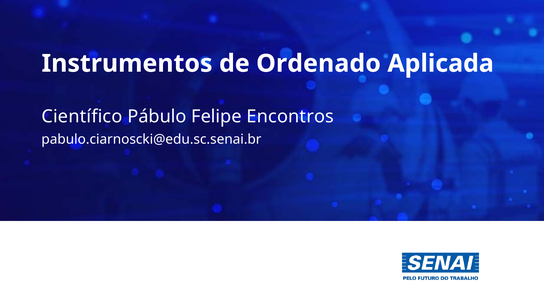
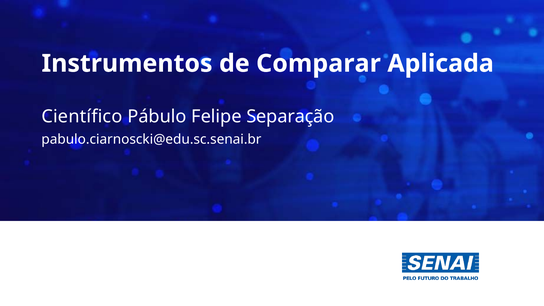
Ordenado: Ordenado -> Comparar (318, 64)
Encontros: Encontros -> Separação (290, 116)
